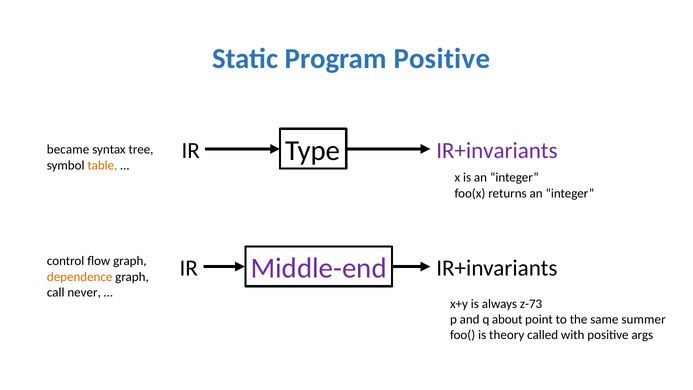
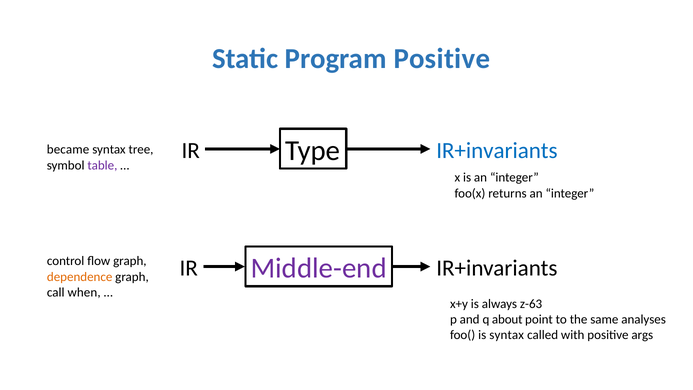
IR+invariants colour: purple -> blue (497, 150)
table colour: orange -> purple (102, 165)
never: never -> when (84, 292)
z-73: z-73 -> z-63 (531, 304)
summer: summer -> analyses (644, 319)
is theory: theory -> syntax (507, 335)
